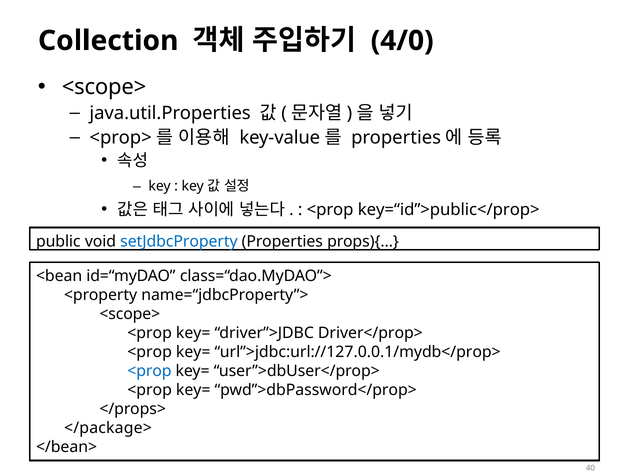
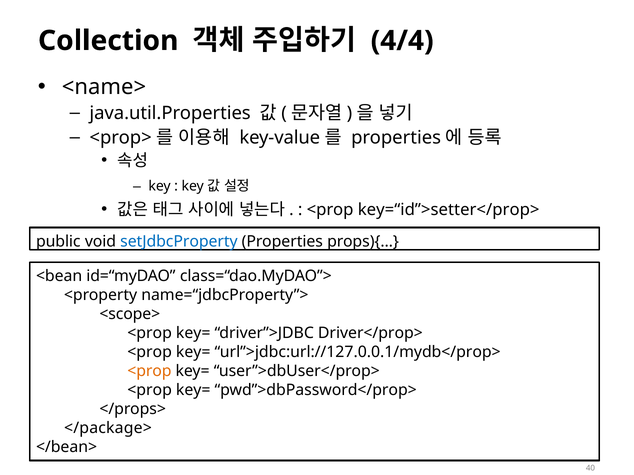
4/0: 4/0 -> 4/4 (402, 41)
<scope>: <scope> -> <name> (104, 87)
key=“id”>public</prop>: key=“id”>public</prop> -> key=“id”>setter</prop> (449, 210)
<prop colour: blue -> orange (149, 371)
